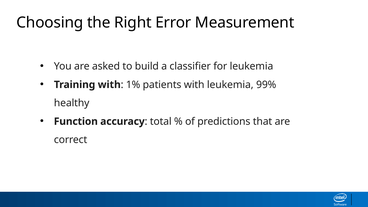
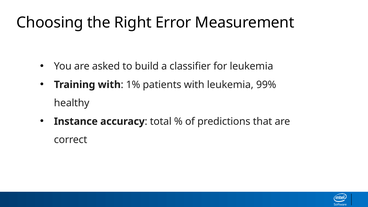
Function: Function -> Instance (76, 121)
